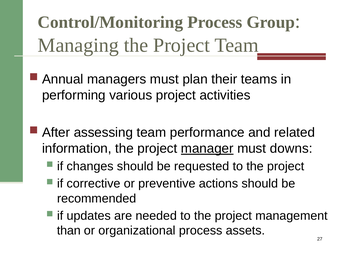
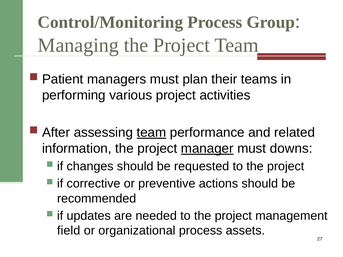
Annual: Annual -> Patient (63, 79)
team underline: none -> present (151, 133)
than: than -> field (69, 231)
